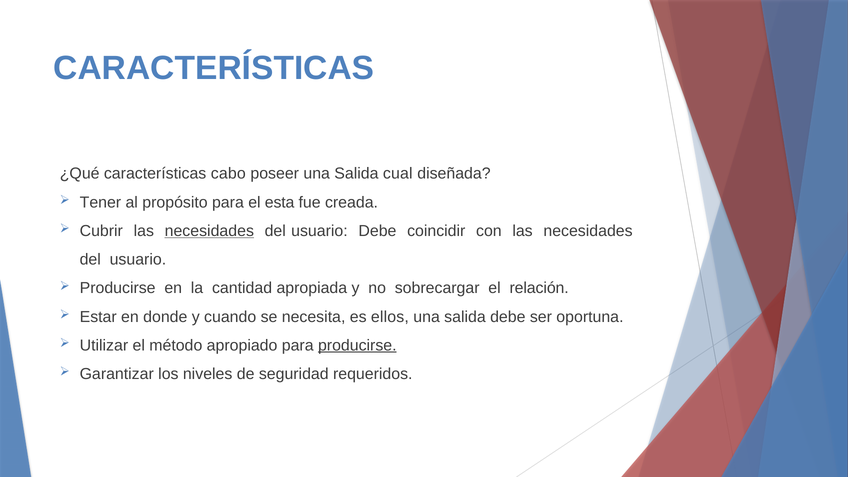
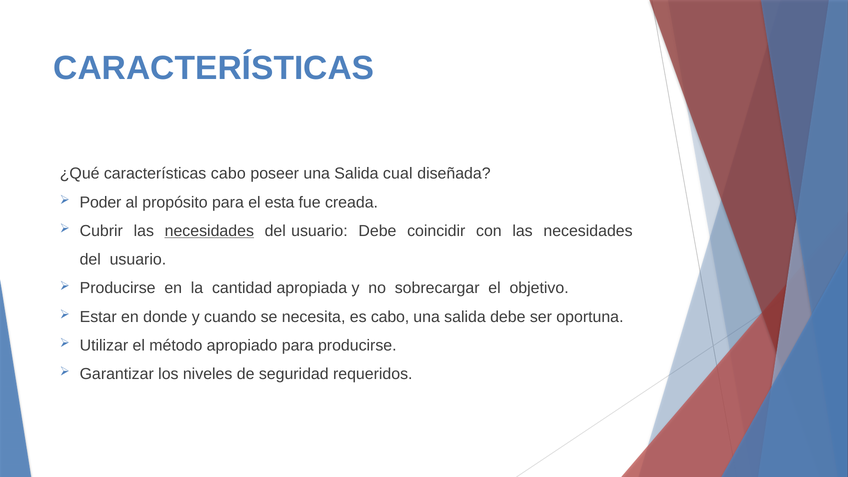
Tener: Tener -> Poder (100, 202)
relación: relación -> objetivo (539, 288)
es ellos: ellos -> cabo (390, 317)
producirse underline: present -> none (357, 345)
